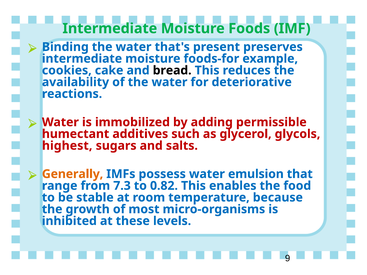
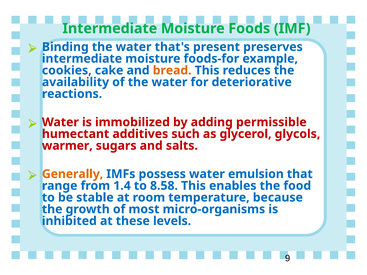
bread colour: black -> orange (172, 70)
highest: highest -> warmer (67, 146)
7.3: 7.3 -> 1.4 (122, 186)
0.82: 0.82 -> 8.58 (164, 186)
